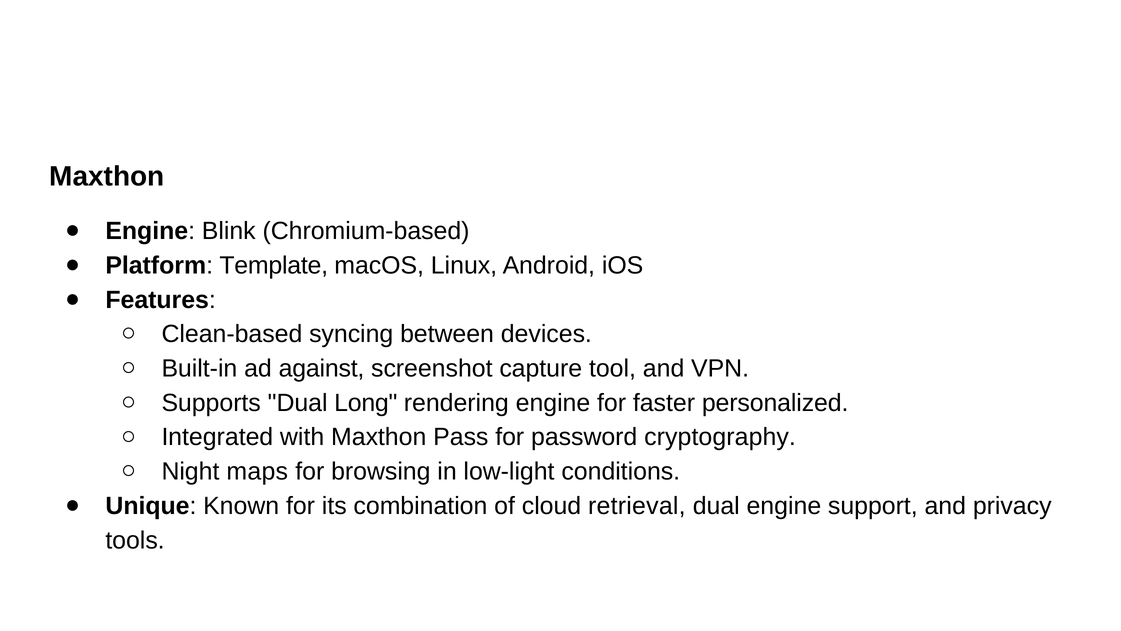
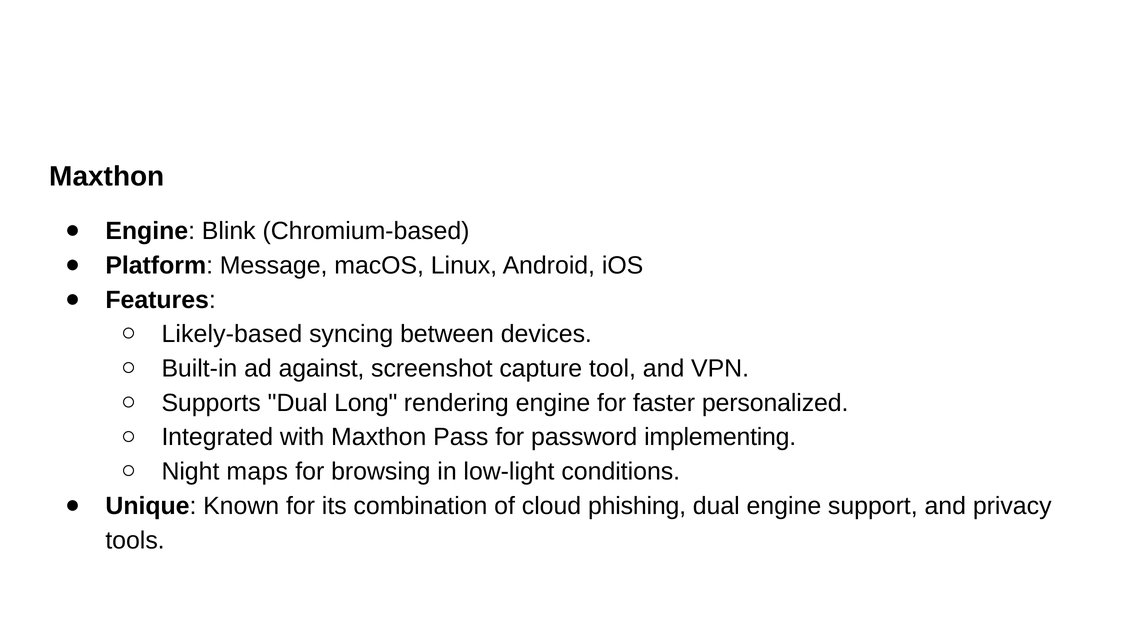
Template: Template -> Message (274, 265)
Clean-based: Clean-based -> Likely-based (232, 334)
cryptography: cryptography -> implementing (720, 437)
retrieval: retrieval -> phishing (637, 506)
